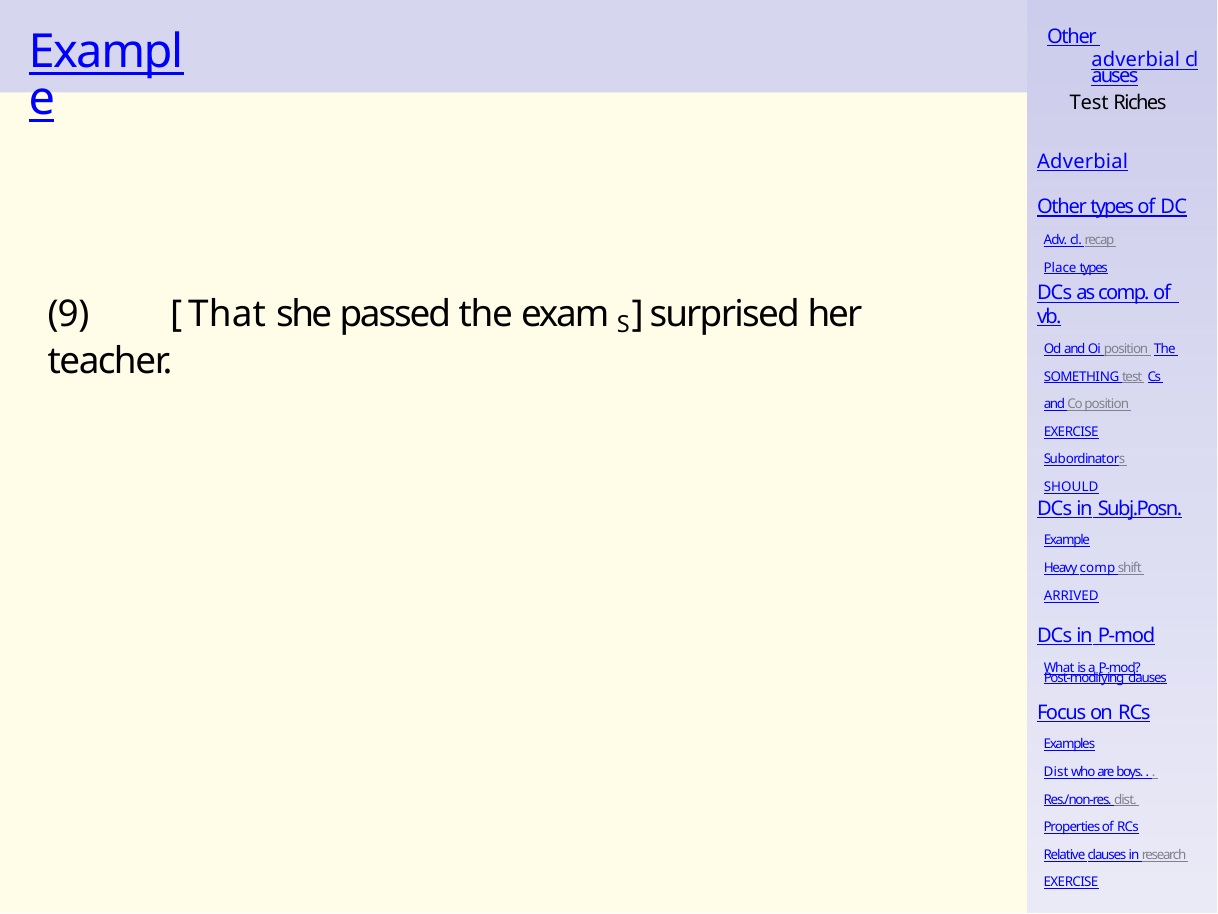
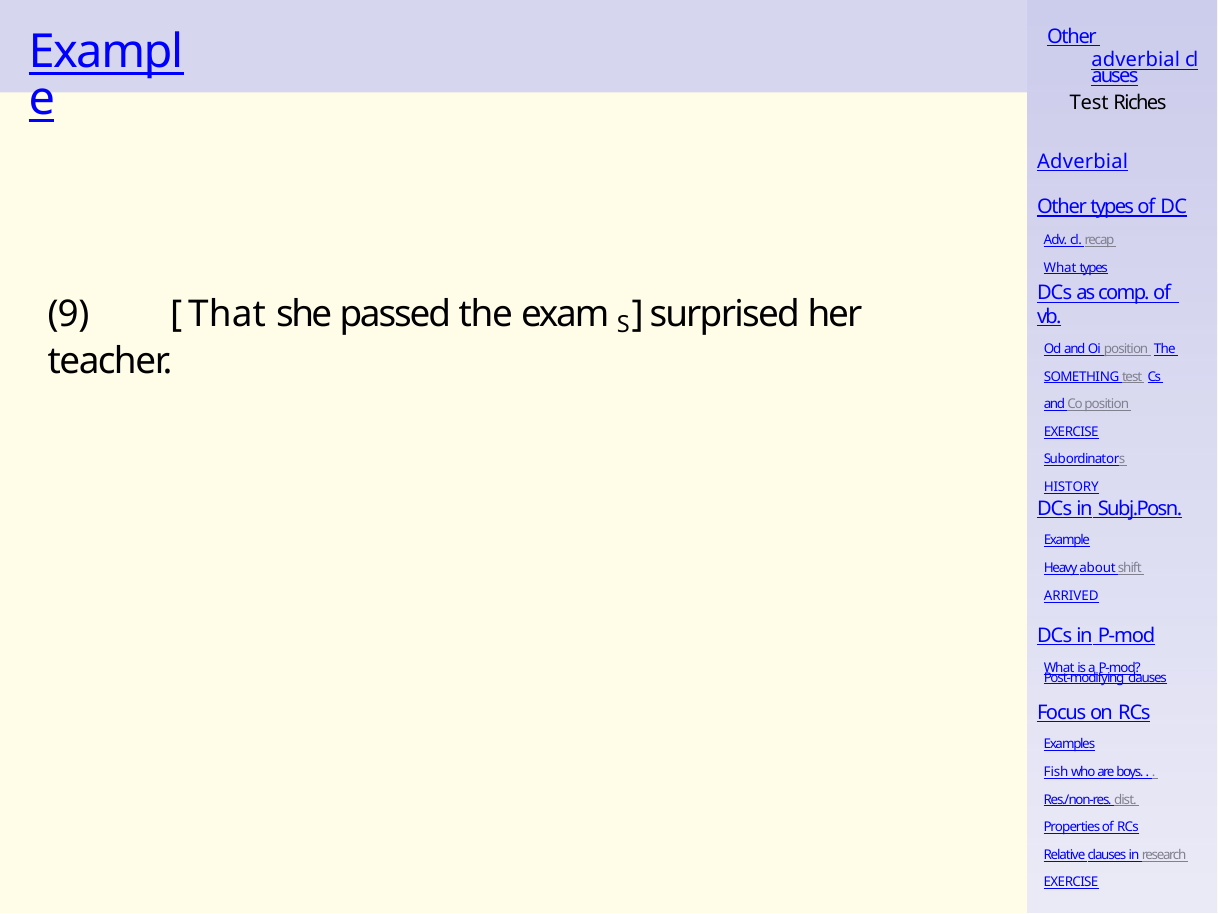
Place: Place -> What (1060, 268)
SHOULD: SHOULD -> HISTORY (1071, 487)
Heavy comp: comp -> about (1098, 568)
Dist: Dist -> Fish (1056, 772)
